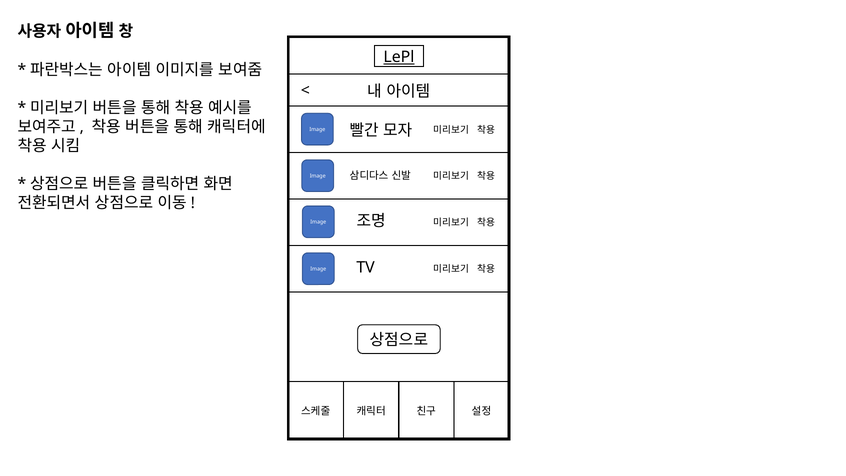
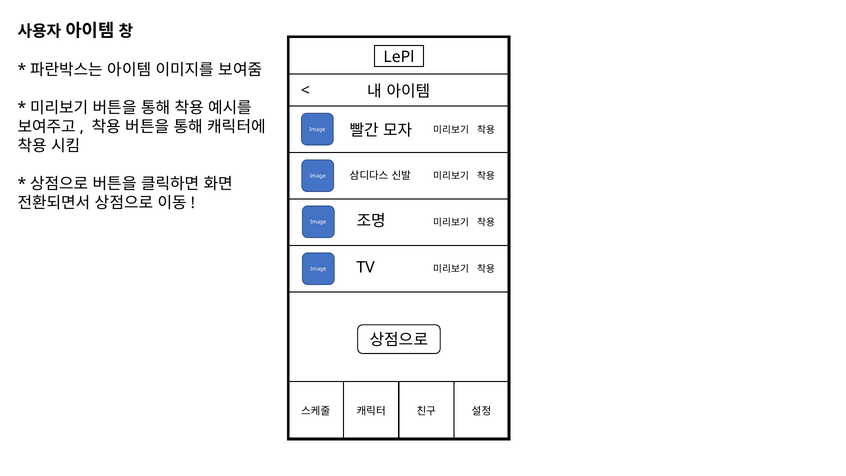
LePl underline: present -> none (399, 57)
